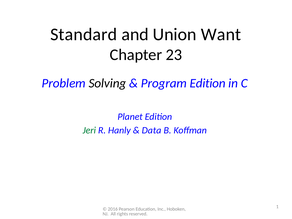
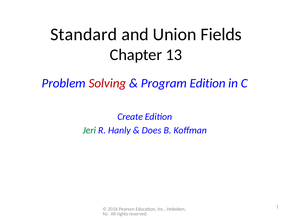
Want: Want -> Fields (221, 34)
23: 23 -> 13 (174, 55)
Solving colour: black -> red (107, 83)
Planet: Planet -> Create (130, 117)
Data: Data -> Does (152, 130)
